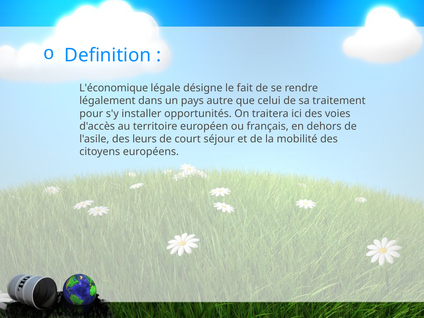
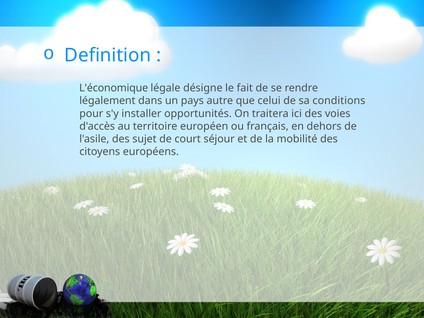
traitement: traitement -> conditions (339, 101)
leurs: leurs -> sujet (144, 139)
